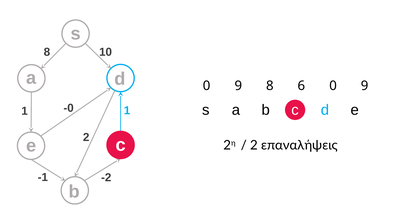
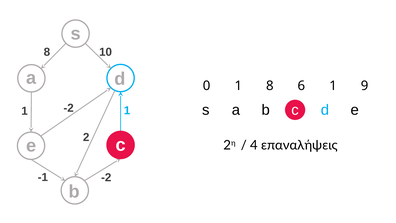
9: 9 -> 1 (238, 86)
6 0: 0 -> 1 (333, 86)
-0: -0 -> -2 (69, 108)
2: 2 -> 4 (254, 145)
